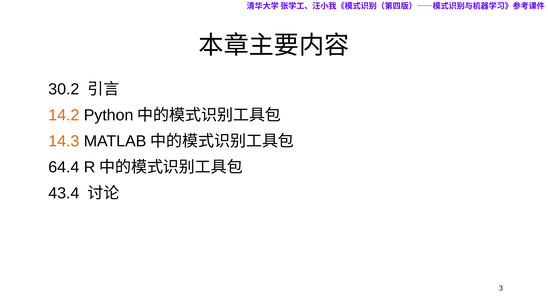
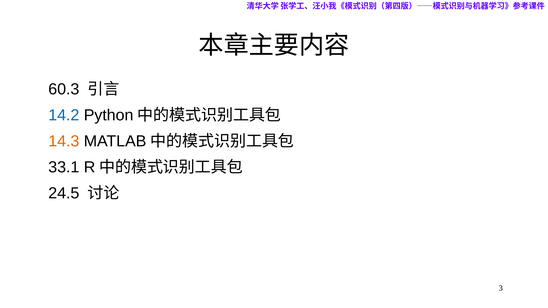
30.2: 30.2 -> 60.3 (64, 89)
14.2 colour: orange -> blue (64, 115)
64.4: 64.4 -> 33.1 (64, 167)
43.4: 43.4 -> 24.5 (64, 193)
